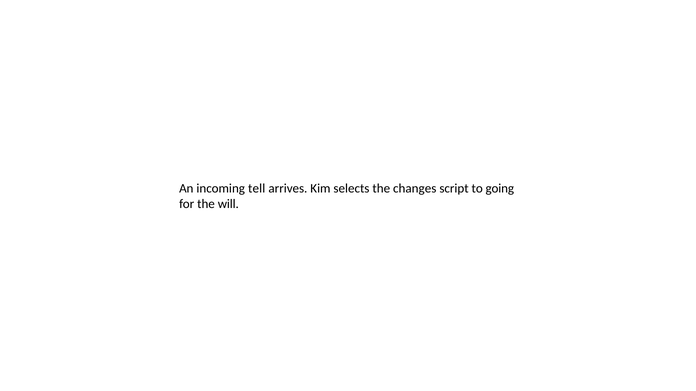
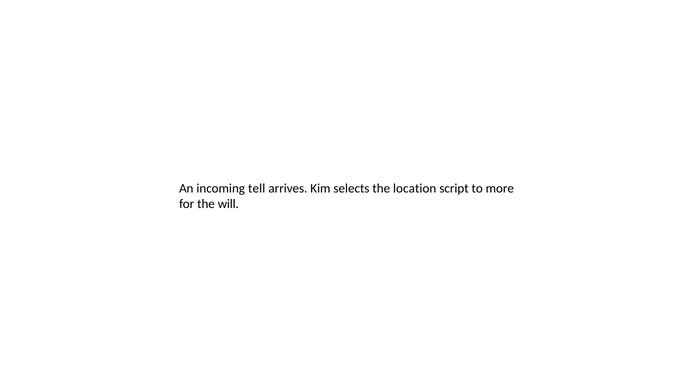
changes: changes -> location (415, 189)
going: going -> more (500, 189)
